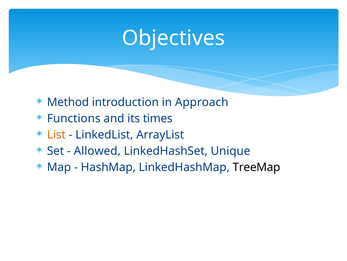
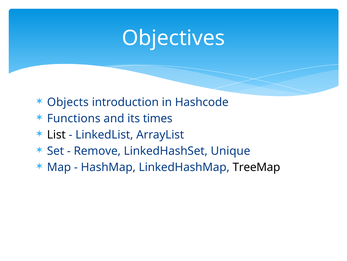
Method: Method -> Objects (68, 102)
Approach: Approach -> Hashcode (202, 102)
List colour: orange -> black (56, 134)
Allowed: Allowed -> Remove (97, 151)
